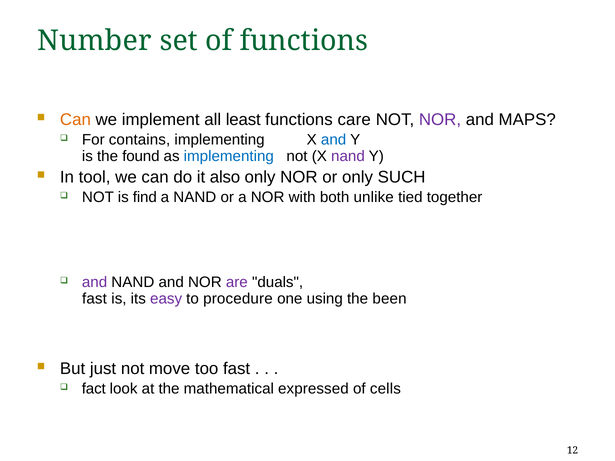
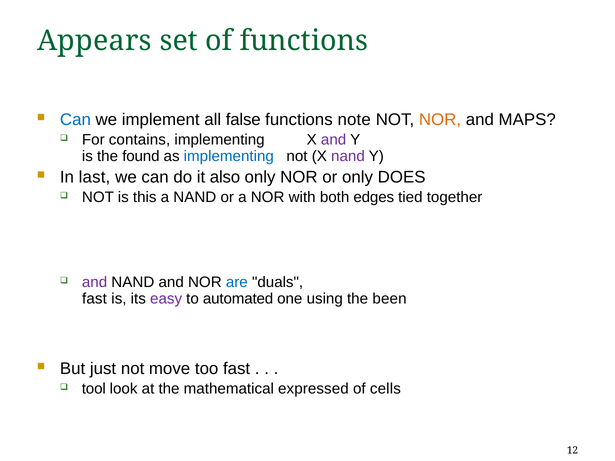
Number: Number -> Appears (94, 41)
Can colour: orange -> blue (75, 120)
least: least -> false (243, 120)
care: care -> note (354, 120)
NOR colour: purple -> orange (440, 120)
and colour: blue -> purple (334, 140)
tool: tool -> last (94, 177)
SUCH: SUCH -> DOES (402, 177)
find: find -> this (145, 197)
unlike: unlike -> edges (374, 197)
are colour: purple -> blue (237, 282)
procedure: procedure -> automated (238, 299)
fact: fact -> tool (94, 389)
